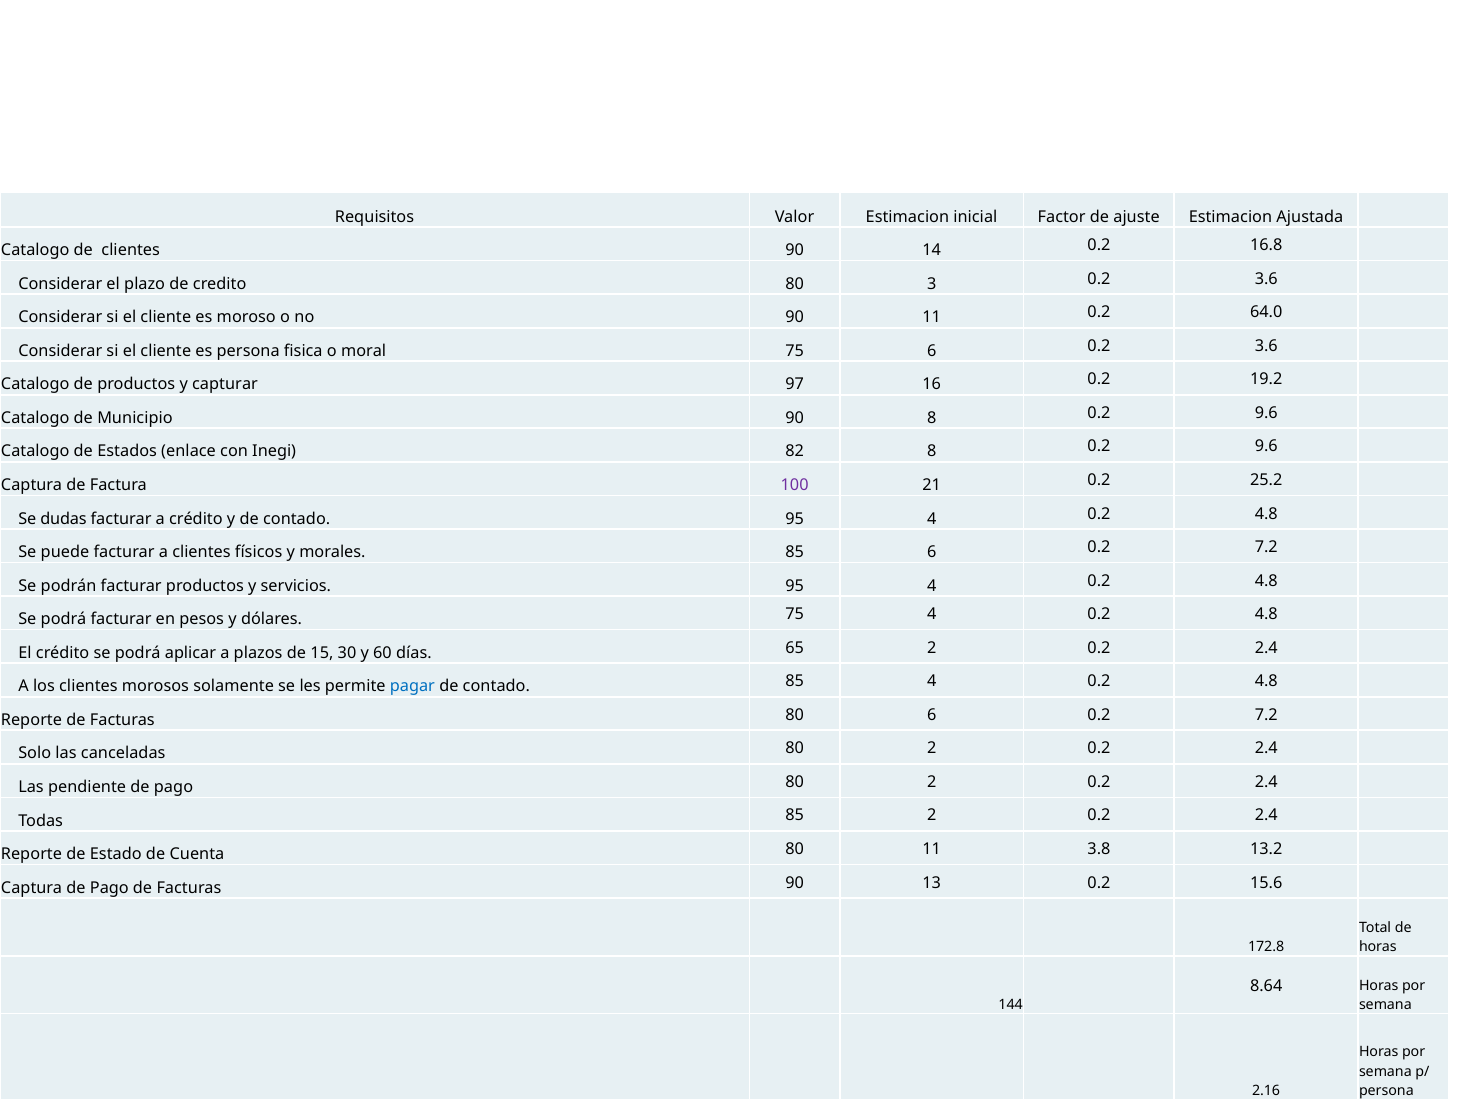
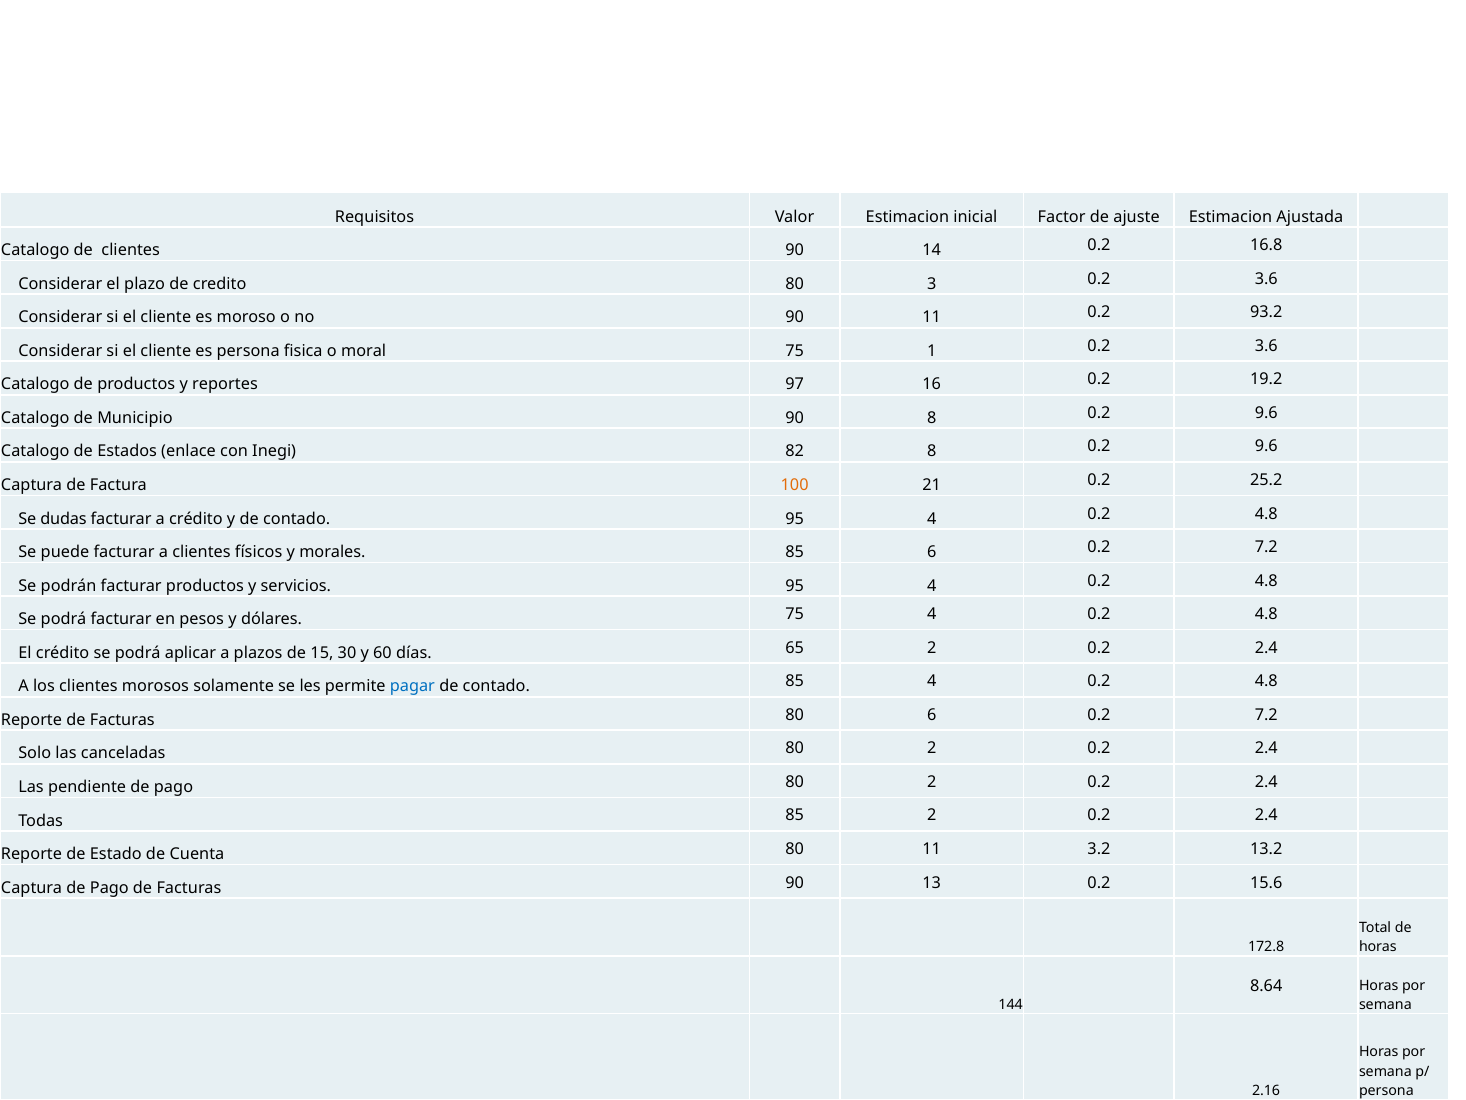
64.0: 64.0 -> 93.2 (1266, 312)
75 6: 6 -> 1 (932, 351)
capturar: capturar -> reportes (225, 384)
100 colour: purple -> orange (795, 485)
3.8: 3.8 -> 3.2 (1099, 849)
